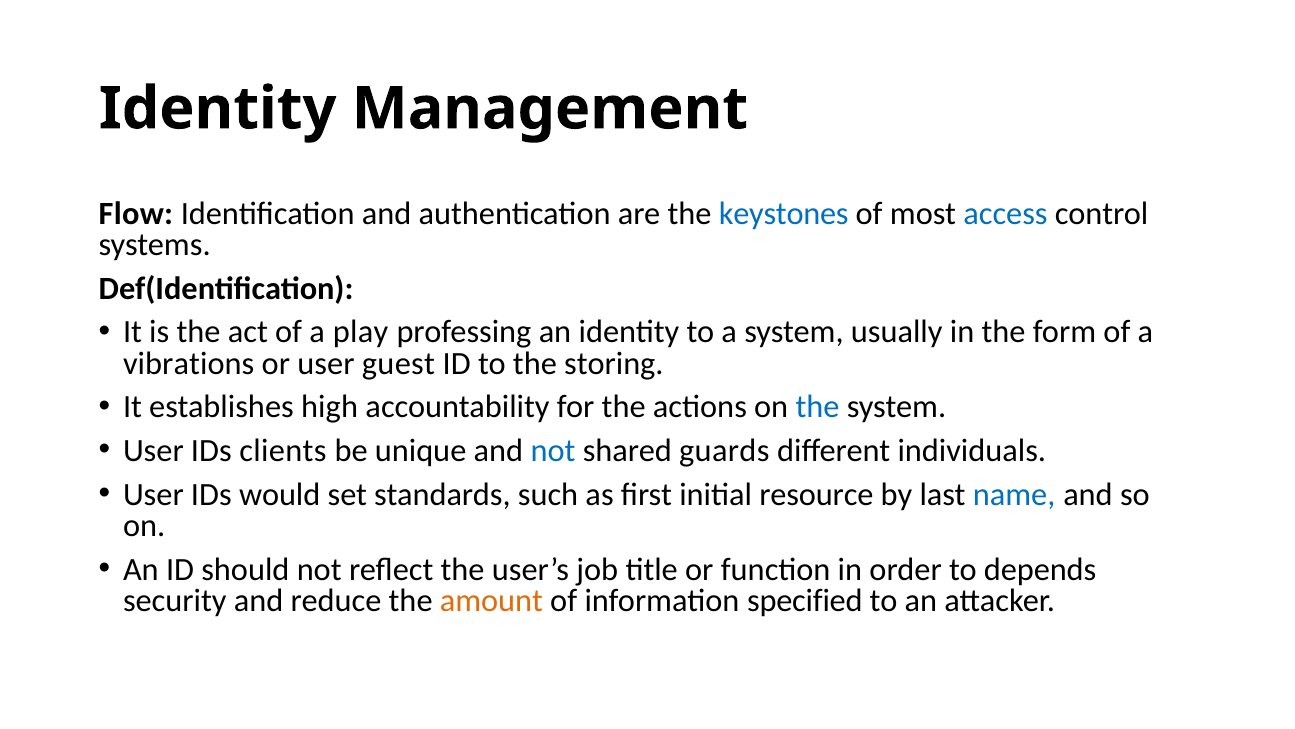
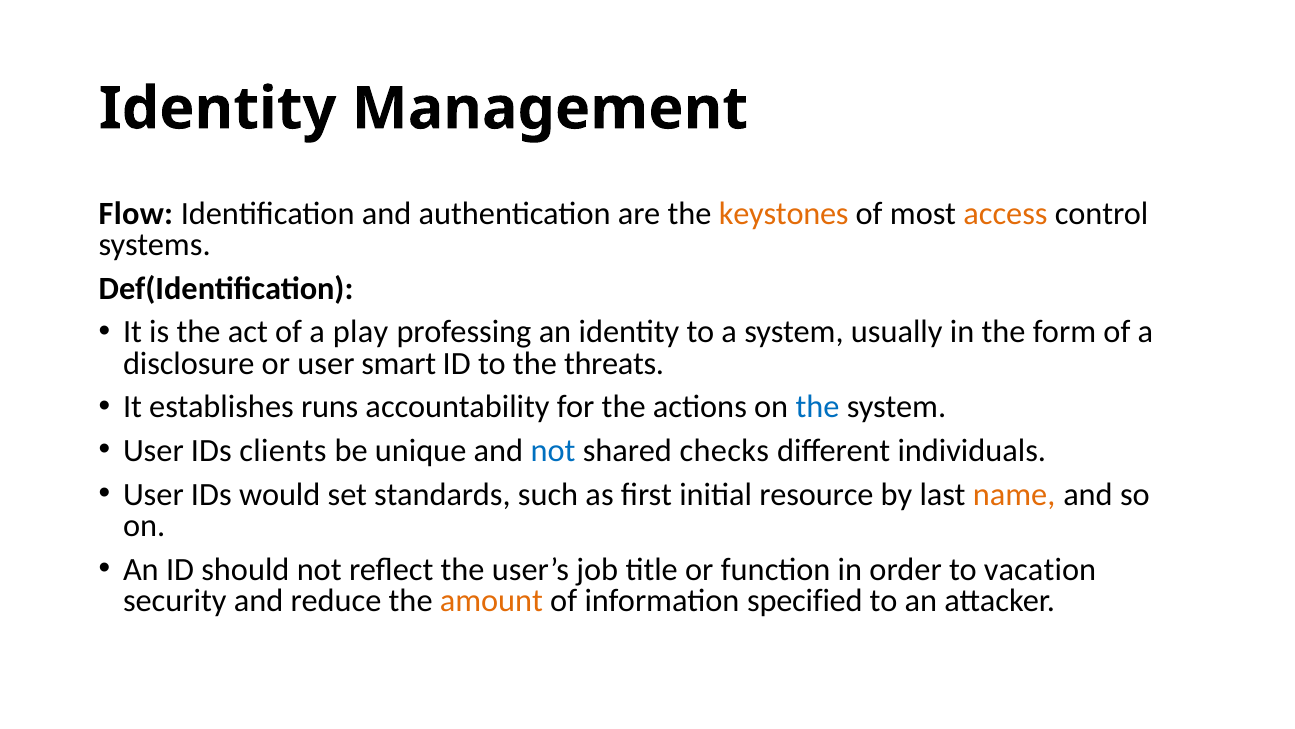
keystones colour: blue -> orange (784, 213)
access colour: blue -> orange (1005, 213)
vibrations: vibrations -> disclosure (189, 363)
guest: guest -> smart (399, 363)
storing: storing -> threats (614, 363)
high: high -> runs (330, 407)
guards: guards -> checks (724, 451)
name colour: blue -> orange (1014, 494)
depends: depends -> vacation (1040, 569)
